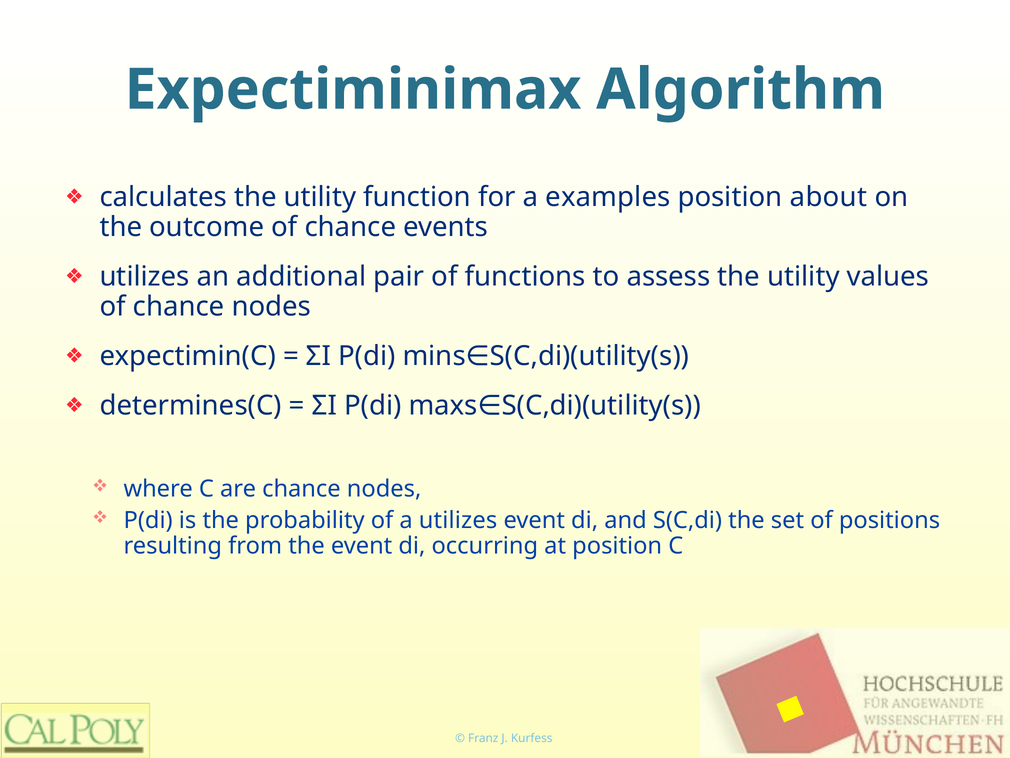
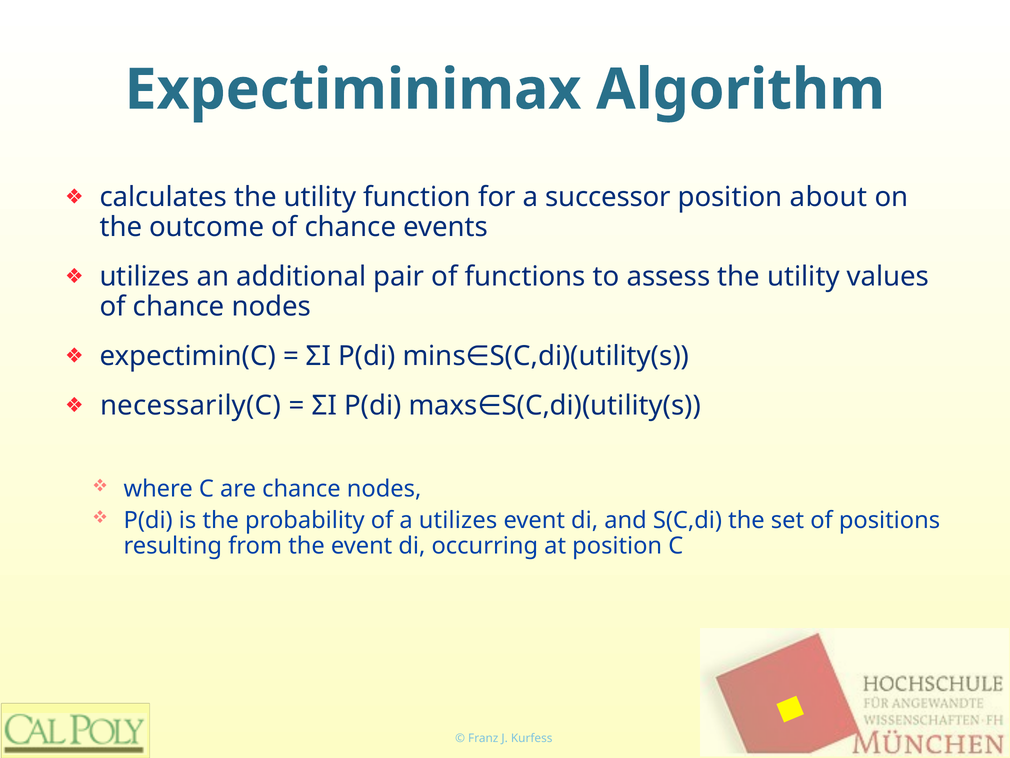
examples: examples -> successor (608, 197)
determines(C: determines(C -> necessarily(C (191, 406)
